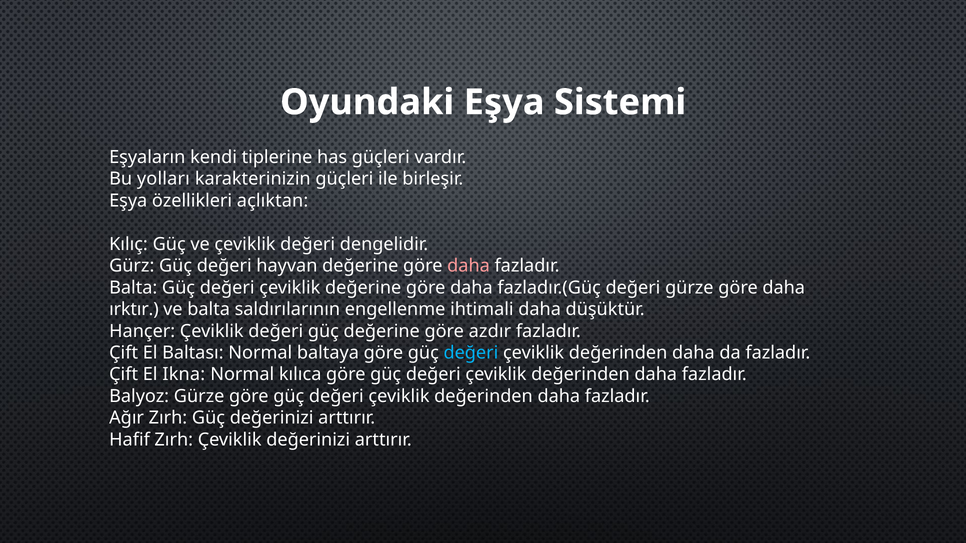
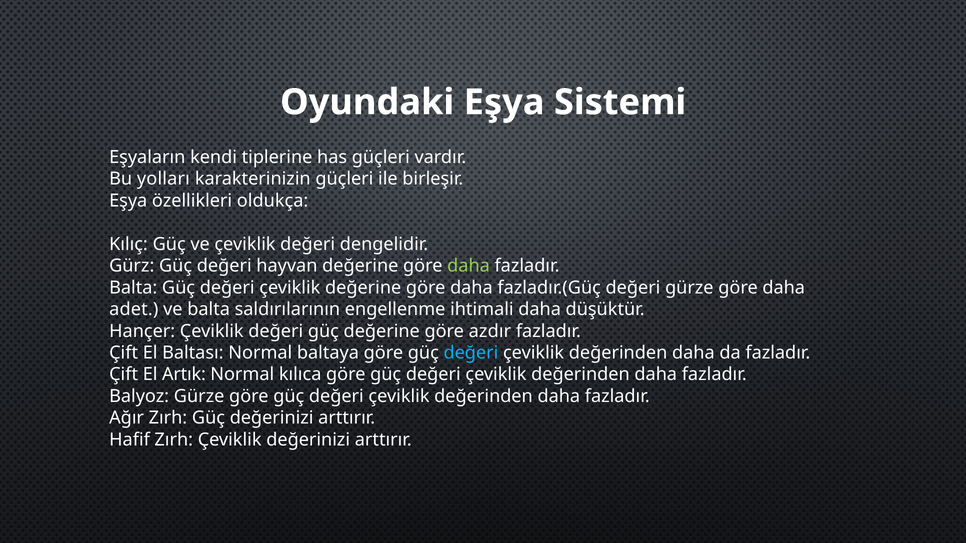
açlıktan: açlıktan -> oldukça (273, 201)
daha colour: pink -> light green (469, 266)
ırktır: ırktır -> adet (134, 310)
Ikna: Ikna -> Artık (184, 375)
